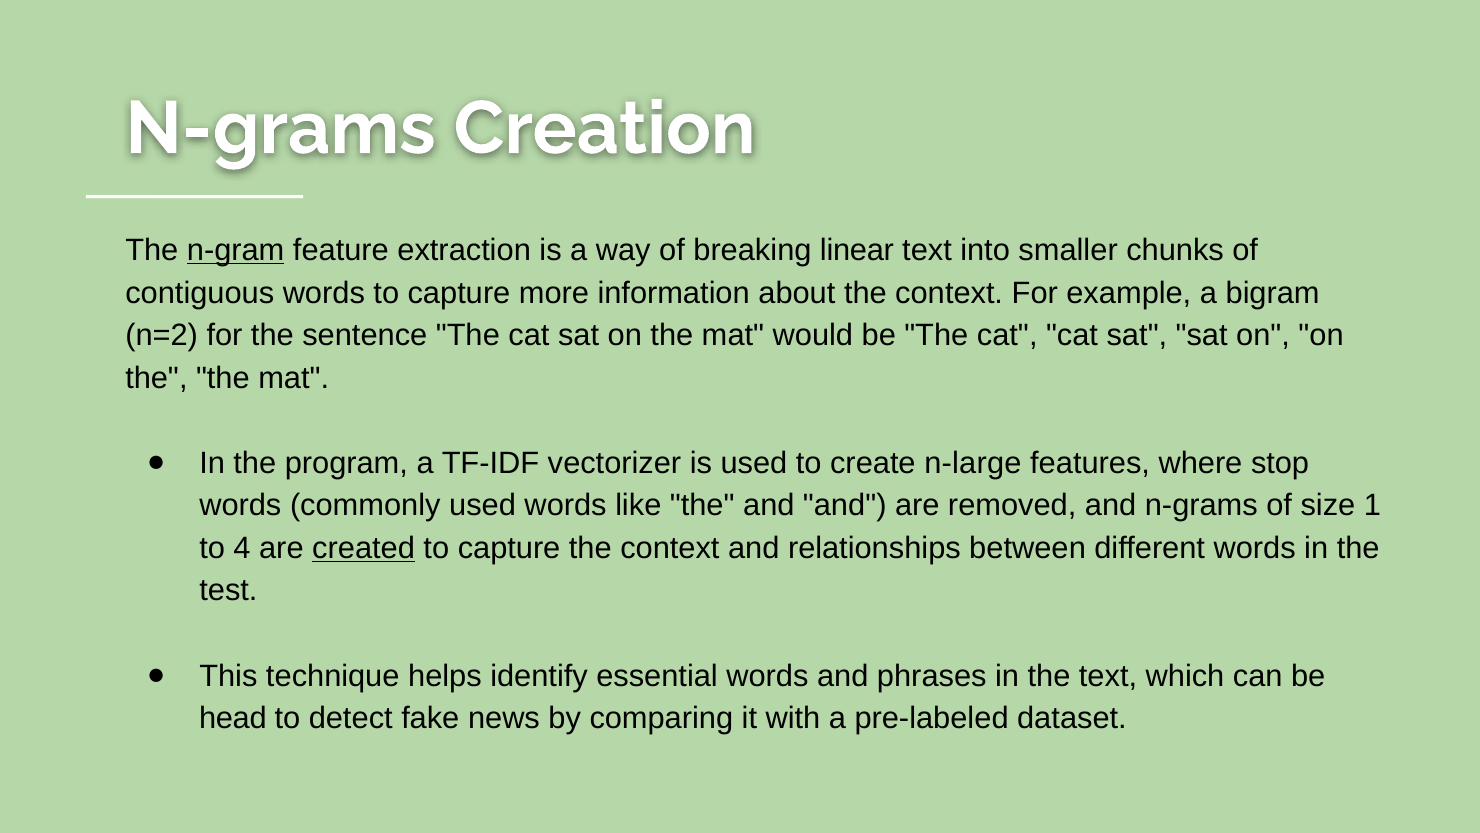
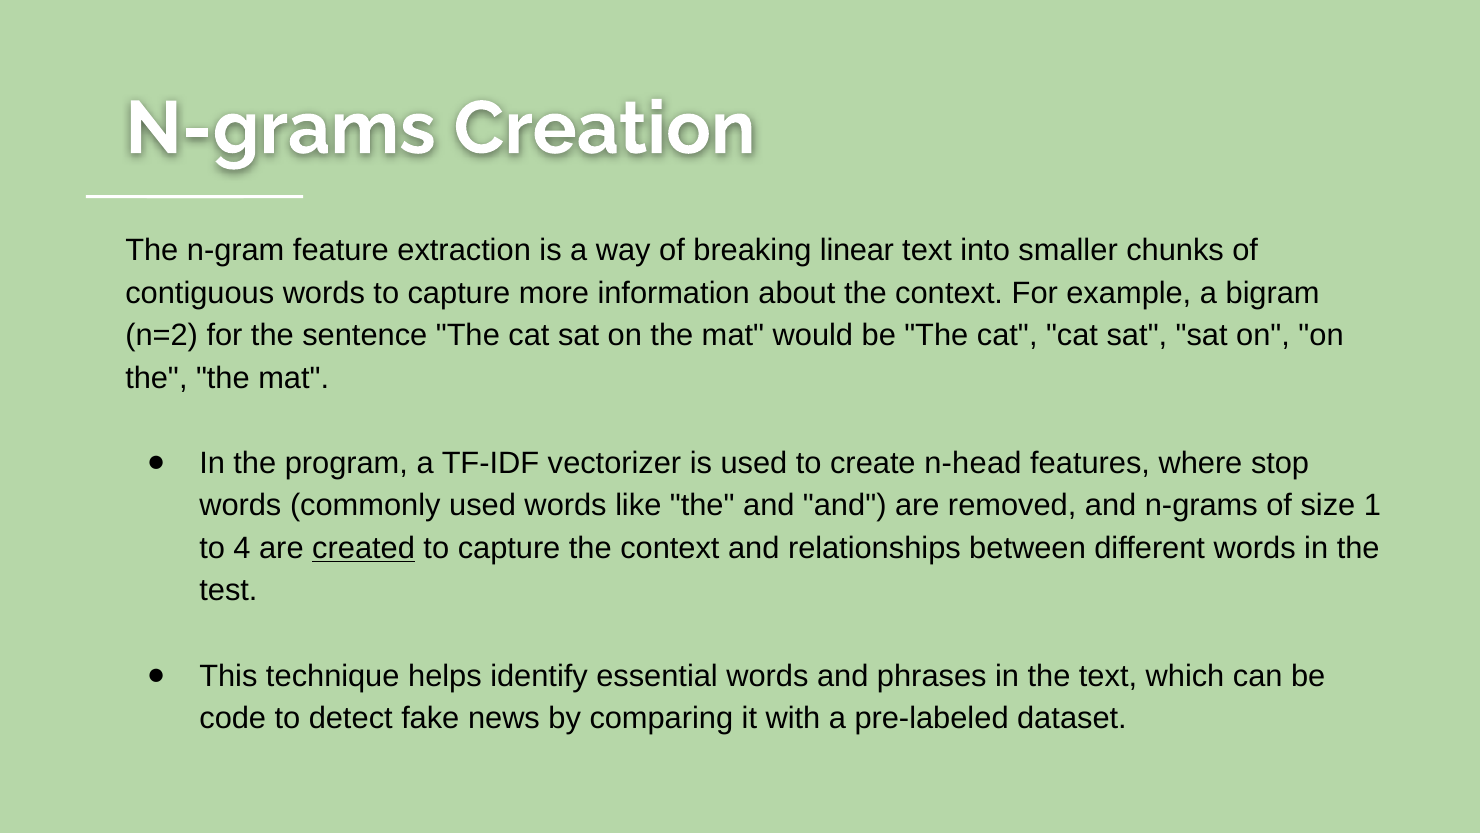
n-gram underline: present -> none (236, 250)
n-large: n-large -> n-head (973, 463)
head: head -> code (233, 718)
